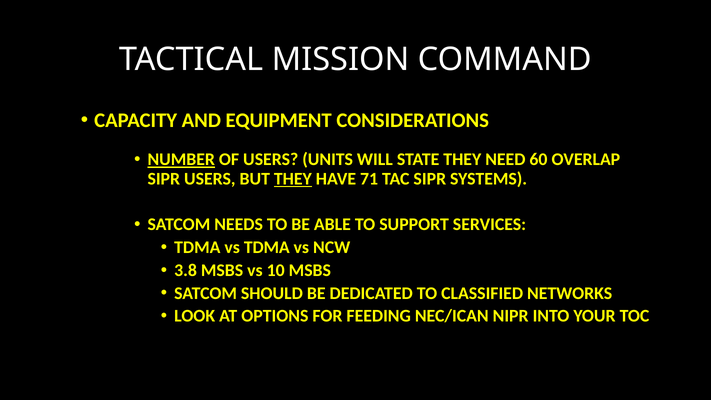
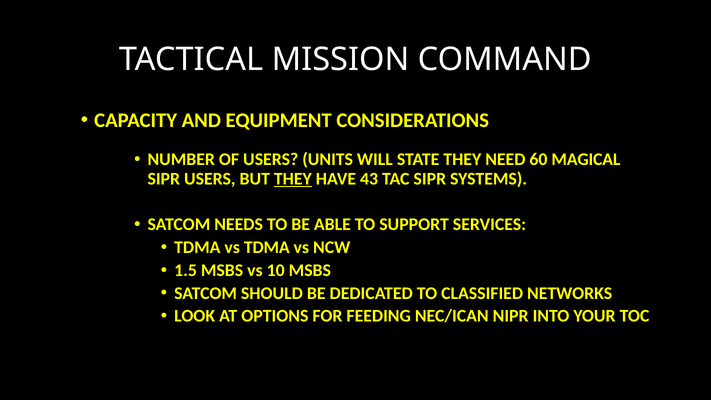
NUMBER underline: present -> none (181, 160)
OVERLAP: OVERLAP -> MAGICAL (586, 160)
71: 71 -> 43 (369, 179)
3.8: 3.8 -> 1.5 (186, 270)
